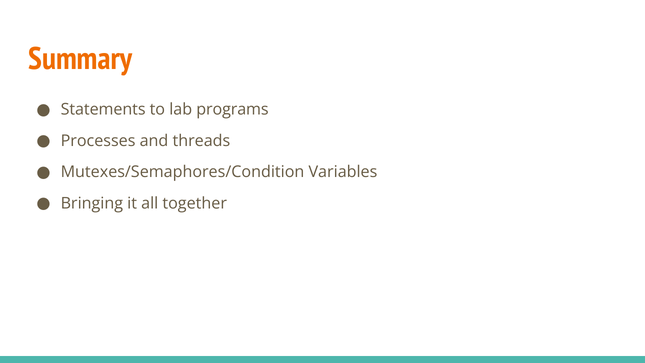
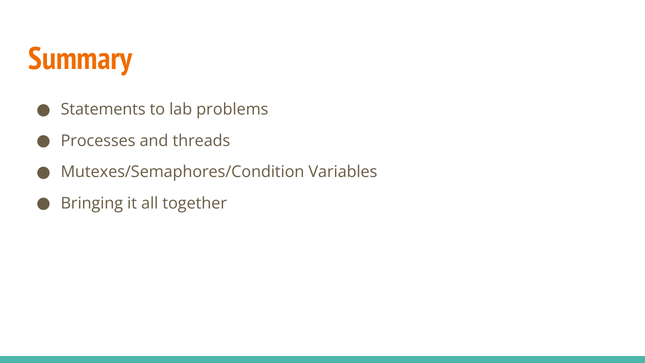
programs: programs -> problems (232, 109)
